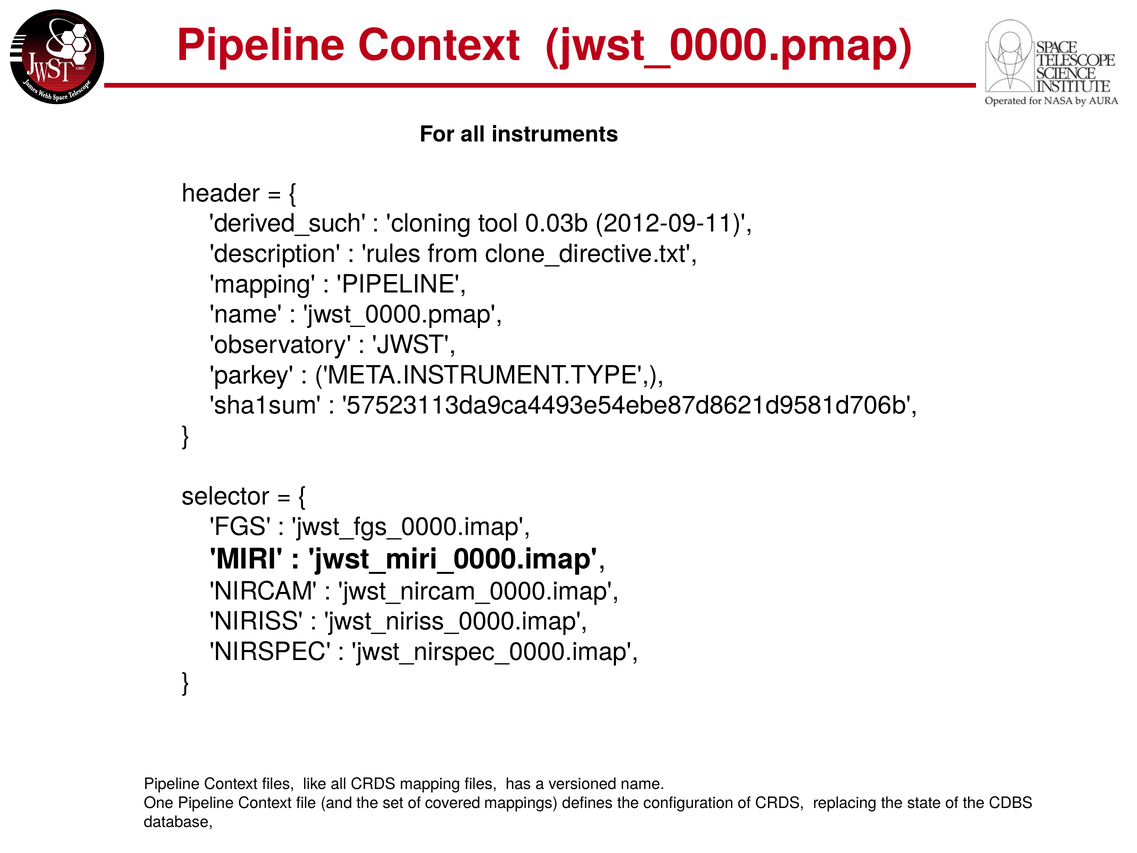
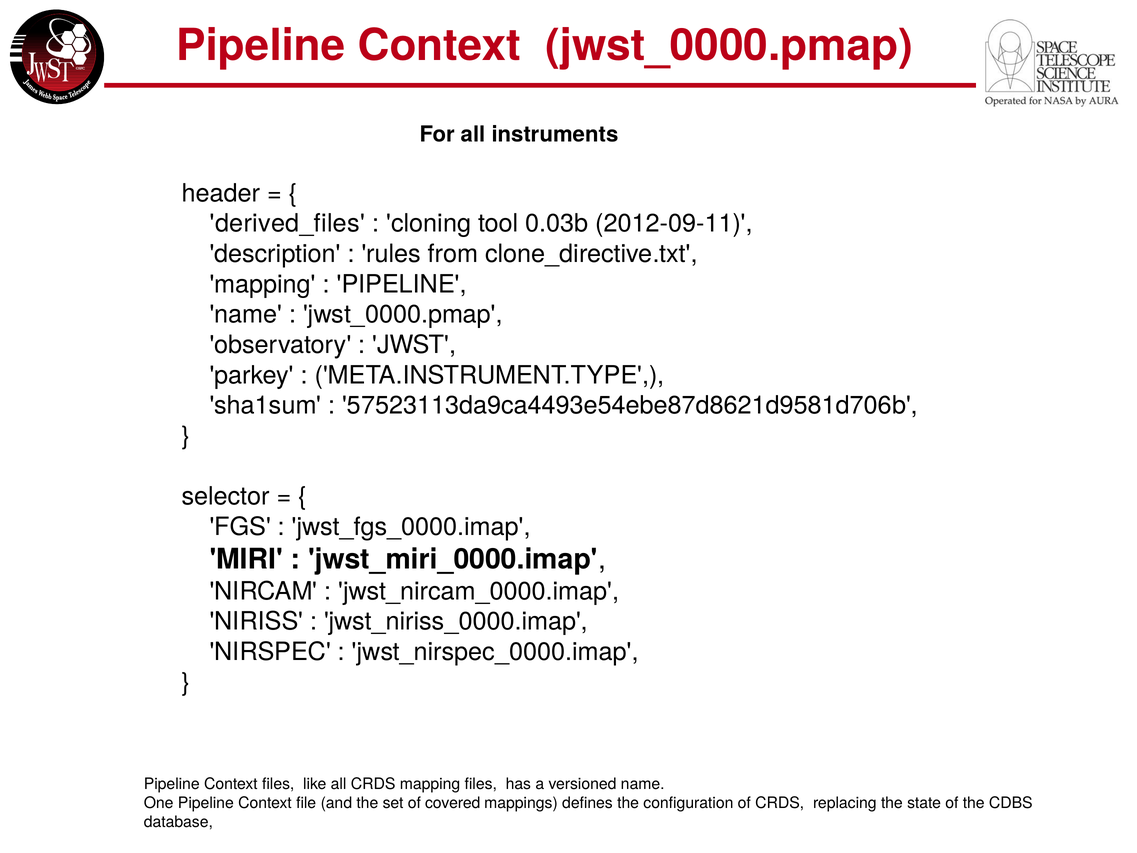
derived_such: derived_such -> derived_files (287, 224)
